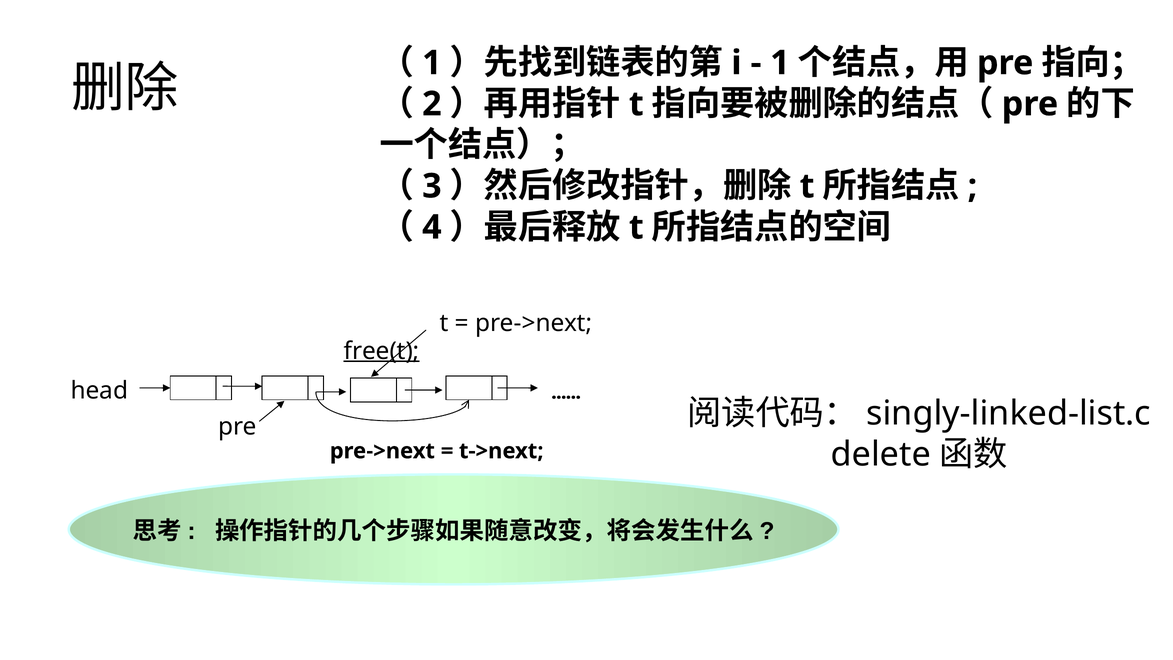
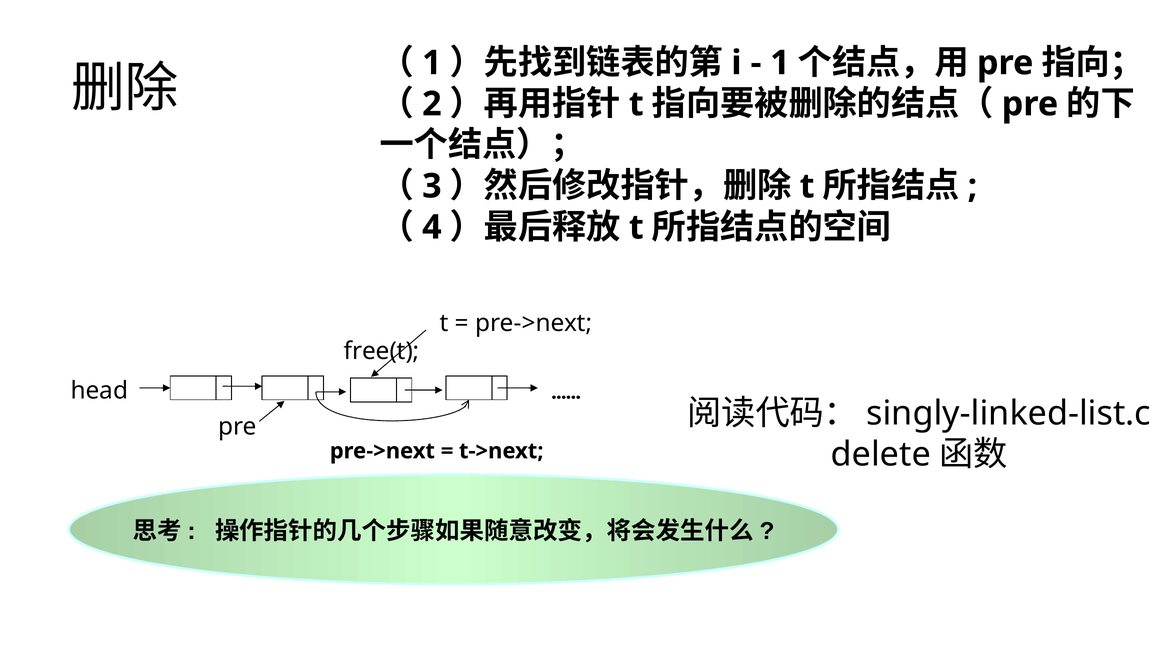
free(t underline: present -> none (382, 351)
